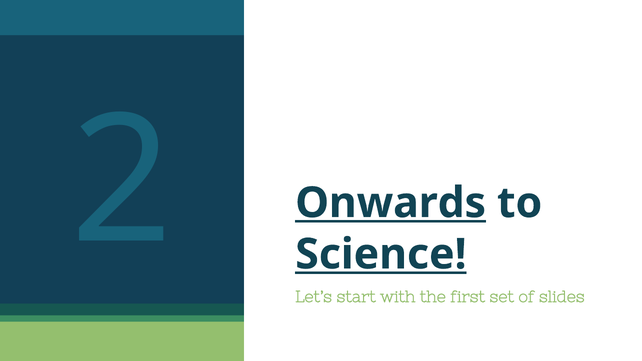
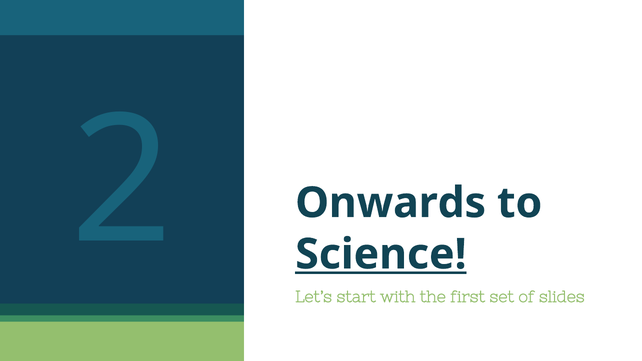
Onwards underline: present -> none (391, 203)
